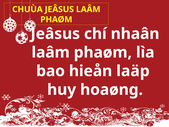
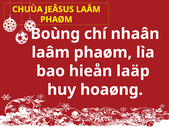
Jeâsus: Jeâsus -> Boùng (55, 34)
